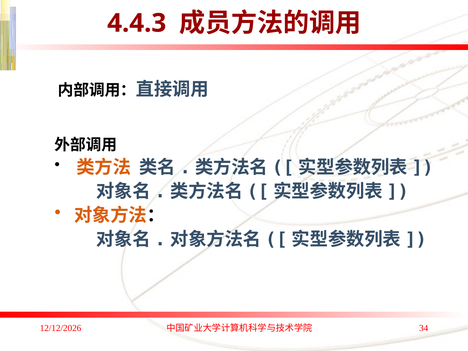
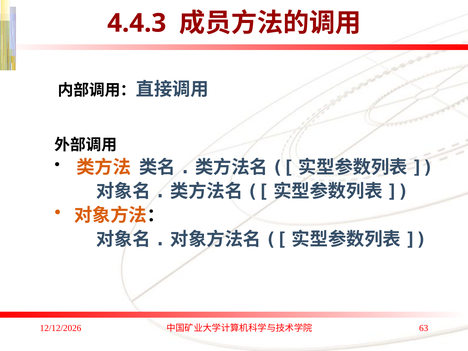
34: 34 -> 63 (424, 328)
